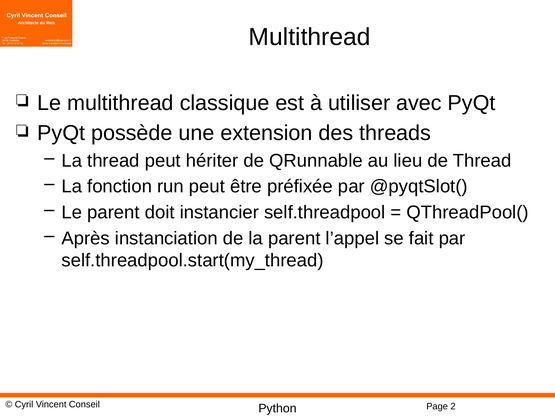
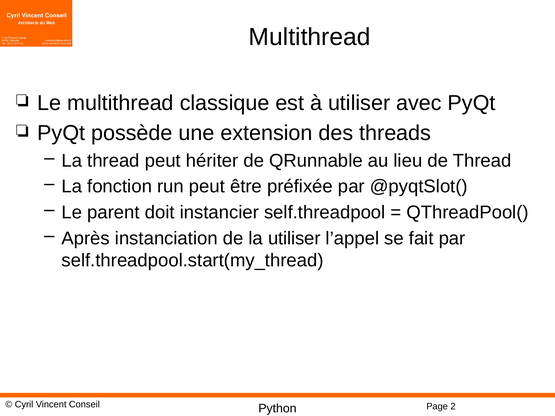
la parent: parent -> utiliser (294, 238)
